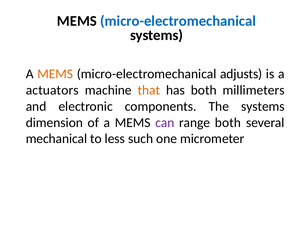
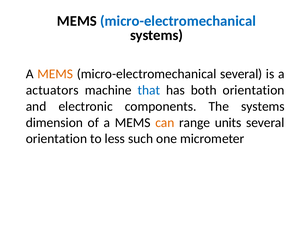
micro-electromechanical adjusts: adjusts -> several (241, 74)
that colour: orange -> blue (149, 90)
both millimeters: millimeters -> orientation (254, 90)
can colour: purple -> orange (165, 122)
range both: both -> units (228, 122)
mechanical: mechanical -> orientation (56, 138)
